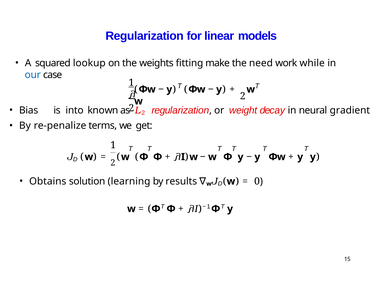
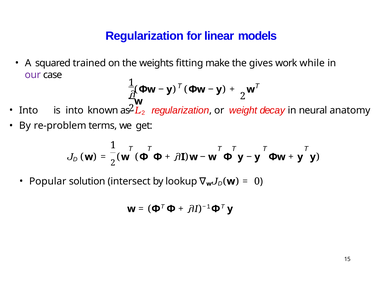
lookup: lookup -> trained (89, 63)
need: need -> gives (261, 63)
our colour: blue -> purple (33, 75)
Bias: Bias -> Into (29, 111)
gradient: gradient -> anatomy (350, 111)
re-penalize: re-penalize -> re-problem (60, 126)
Obtains: Obtains -> Popular (48, 182)
learning: learning -> intersect (129, 182)
results: results -> lookup (181, 182)
